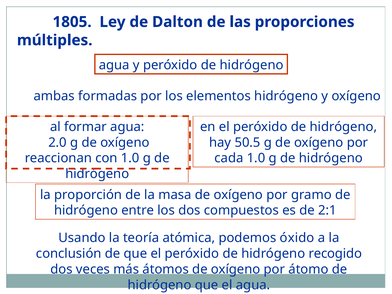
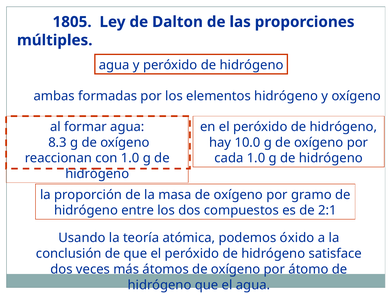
2.0: 2.0 -> 8.3 (57, 142)
50.5: 50.5 -> 10.0 (247, 142)
recogido: recogido -> satisface (335, 254)
